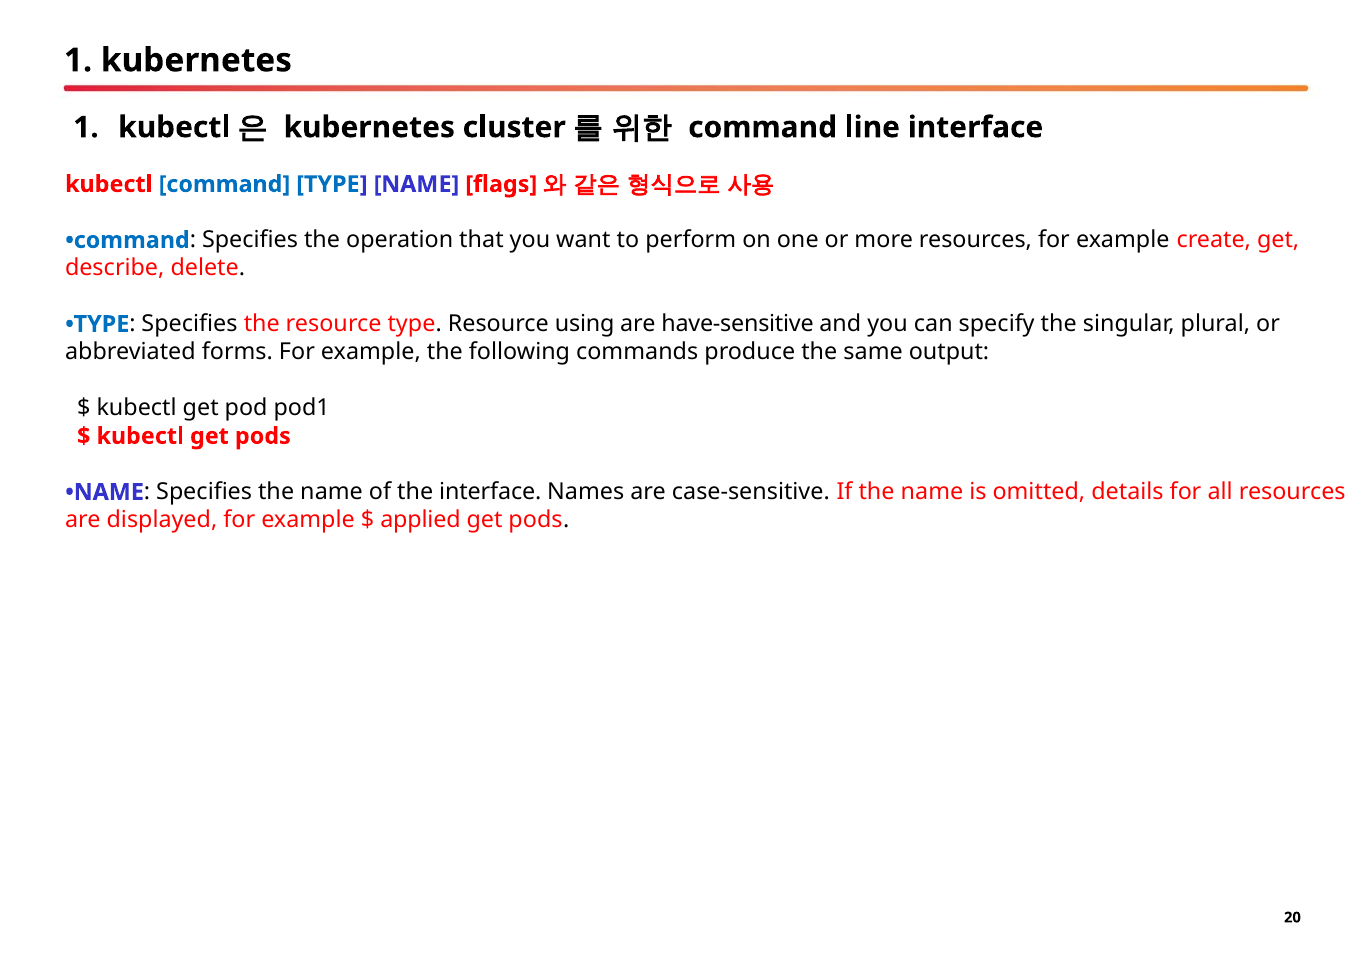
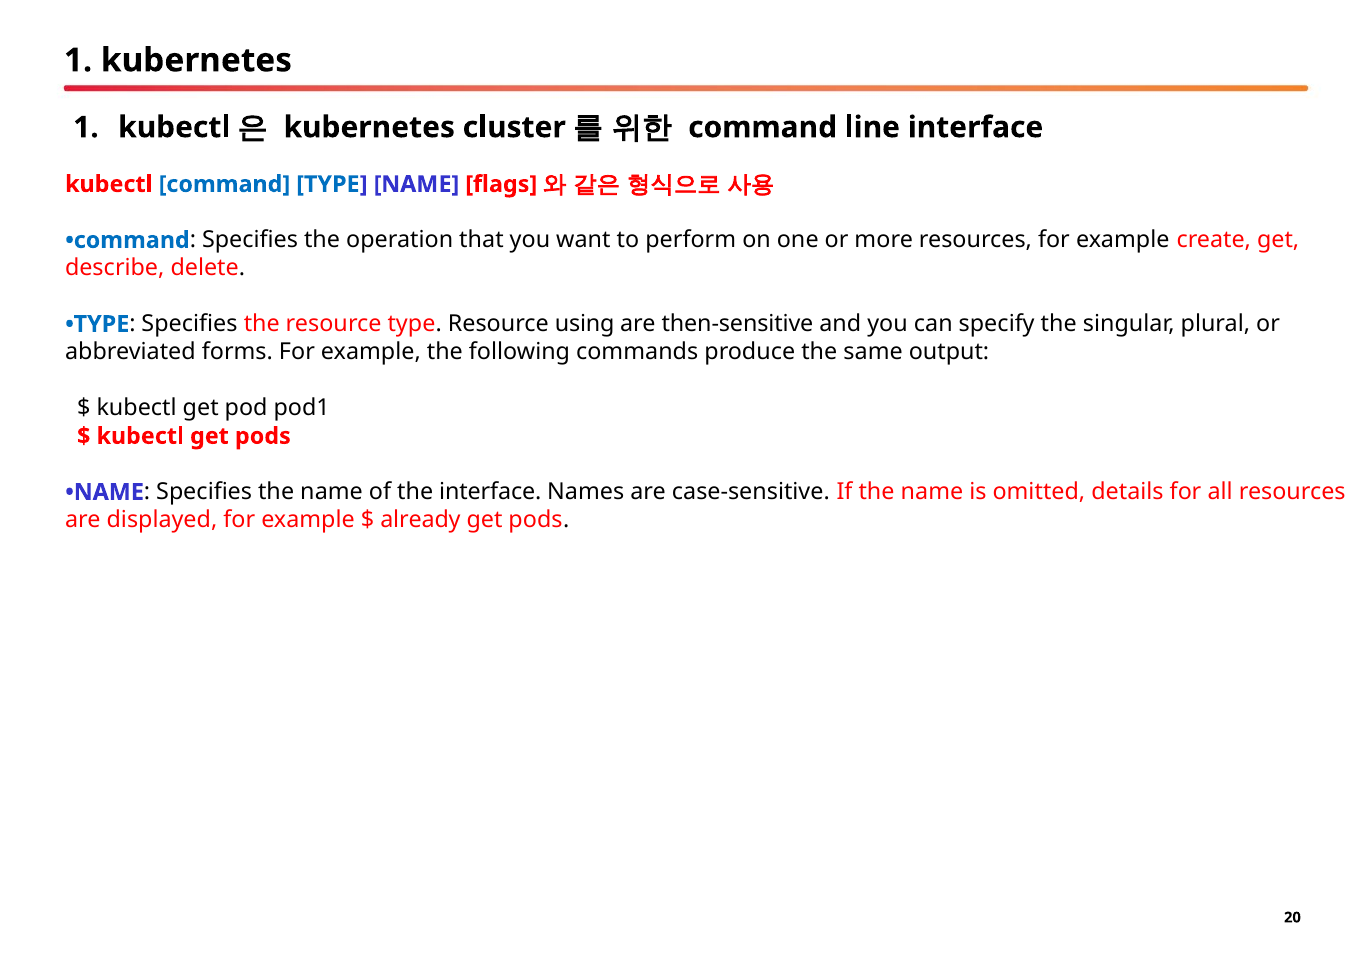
have-sensitive: have-sensitive -> then-sensitive (737, 324)
applied: applied -> already (420, 520)
